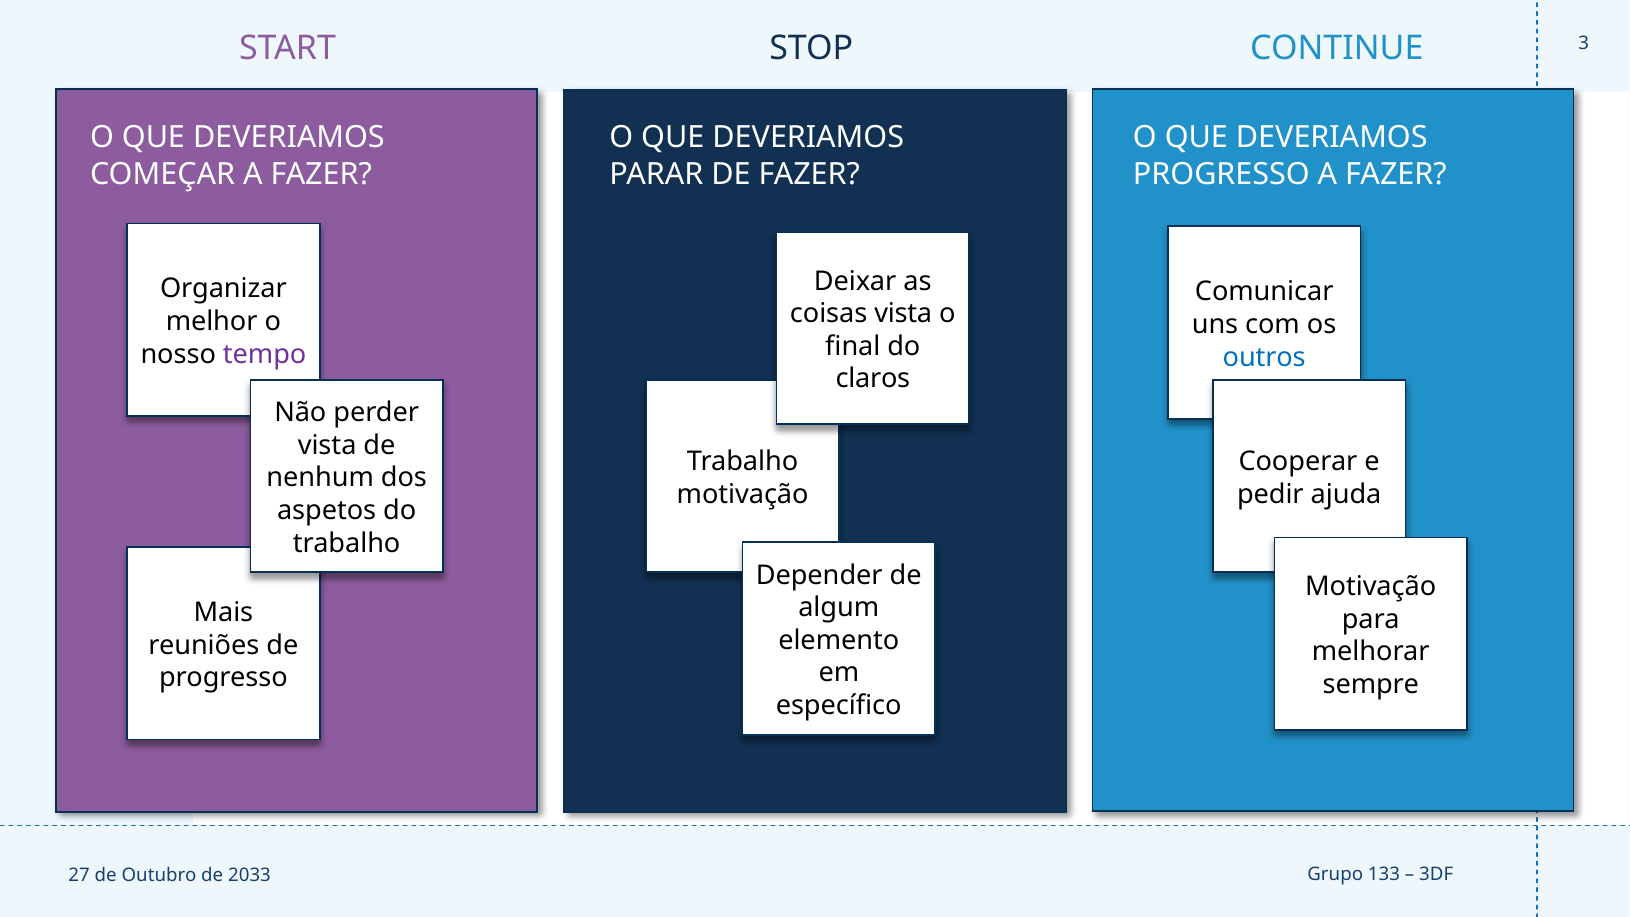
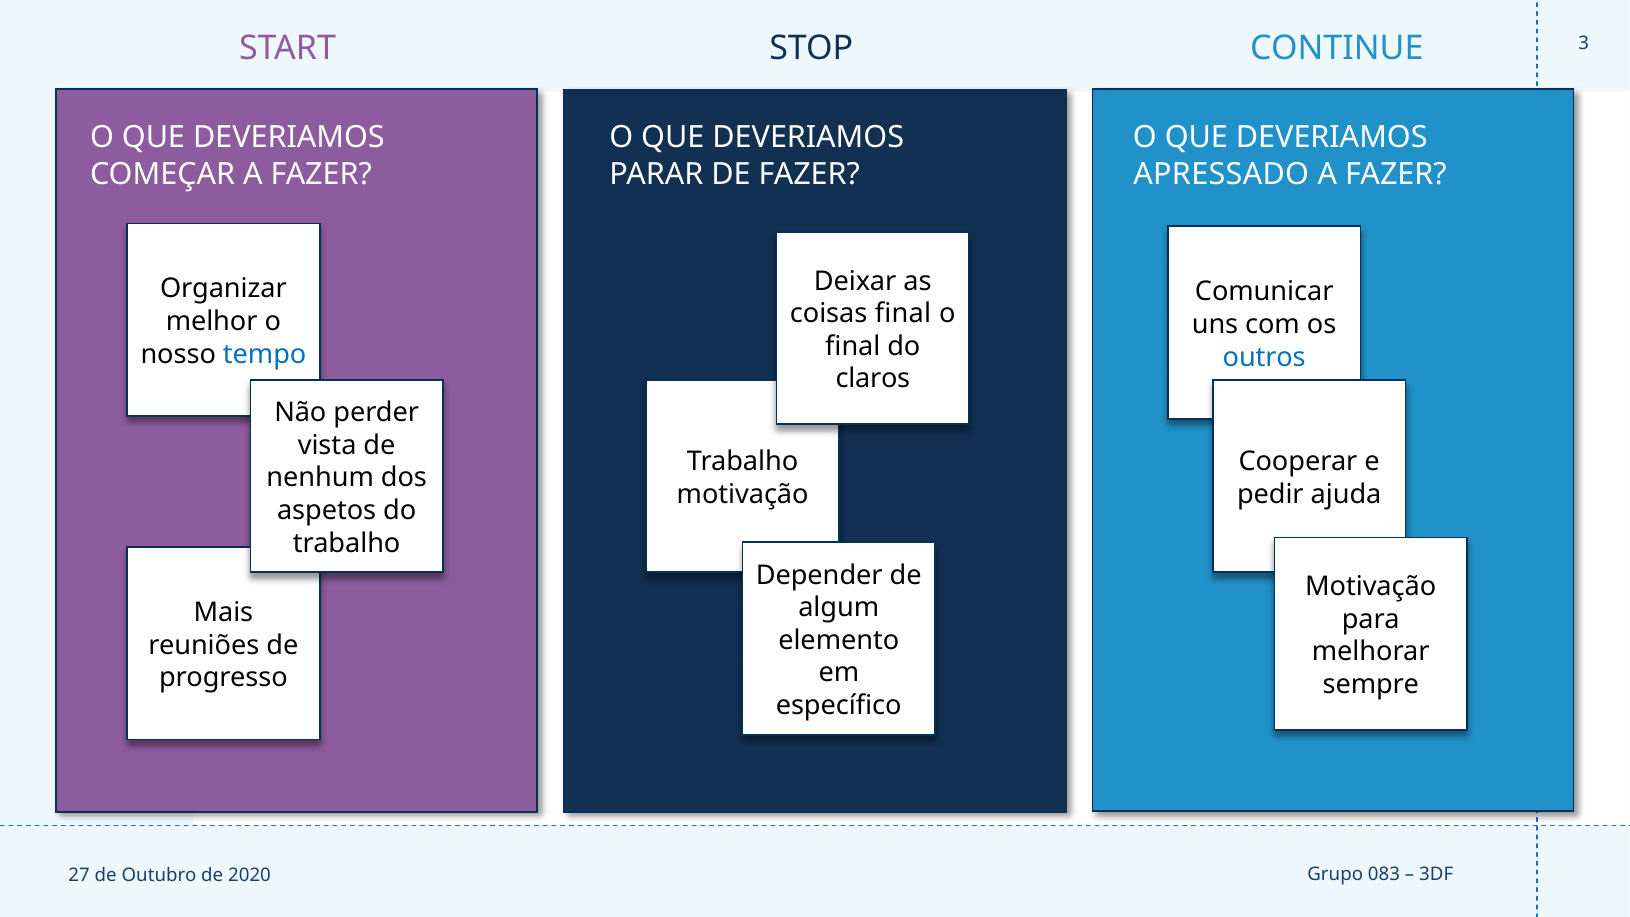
PROGRESSO: PROGRESSO -> APRESSADO (1221, 174)
coisas vista: vista -> final (903, 314)
tempo colour: purple -> blue (265, 354)
133: 133 -> 083 (1384, 874)
2033: 2033 -> 2020 (250, 875)
